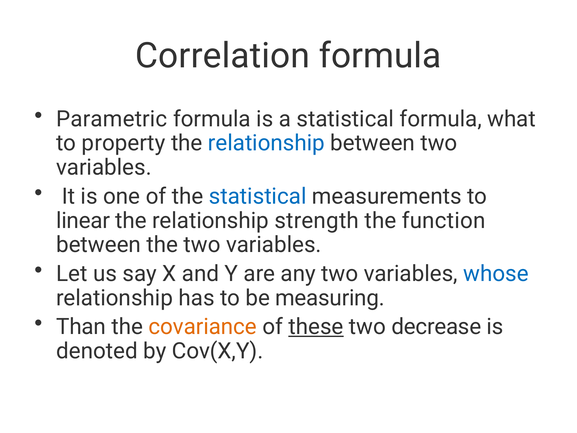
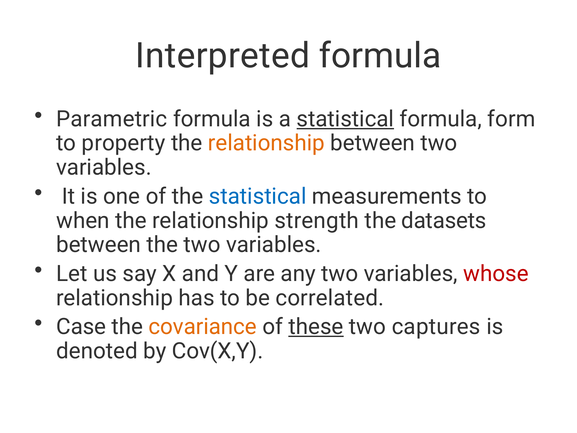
Correlation: Correlation -> Interpreted (223, 56)
statistical underline: none -> present (345, 119)
what: what -> form (511, 119)
relationship colour: blue -> orange (266, 143)
linear: linear -> when (83, 220)
function: function -> datasets (444, 220)
whose colour: blue -> red (496, 274)
measuring: measuring -> correlated (330, 298)
Than: Than -> Case (81, 327)
decrease: decrease -> captures (436, 327)
